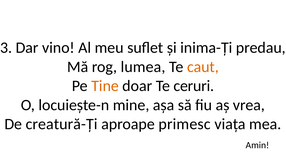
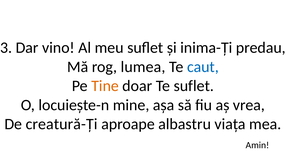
caut colour: orange -> blue (203, 67)
Te ceruri: ceruri -> suflet (194, 86)
primesc: primesc -> albastru (185, 124)
